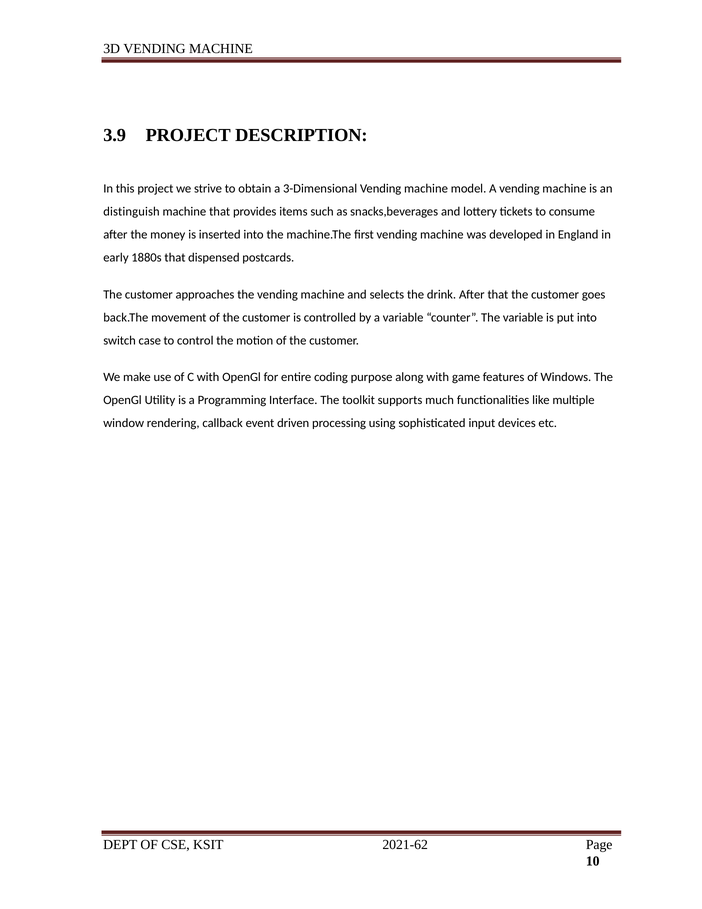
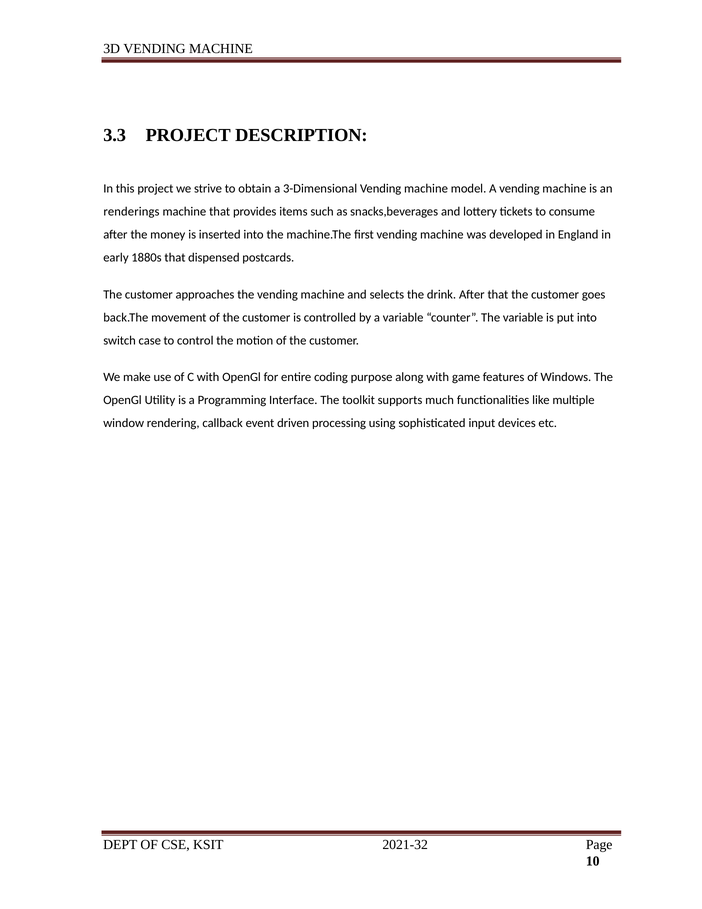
3.9: 3.9 -> 3.3 (115, 135)
distinguish: distinguish -> renderings (131, 212)
2021-62: 2021-62 -> 2021-32 (405, 844)
